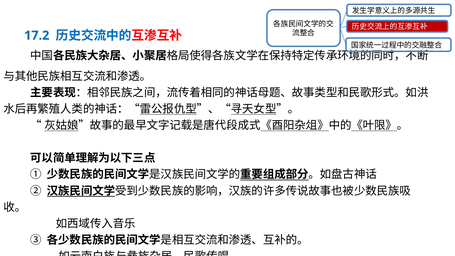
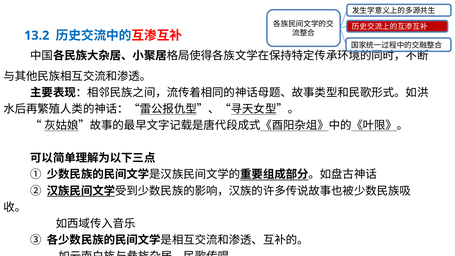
17.2: 17.2 -> 13.2 (37, 35)
